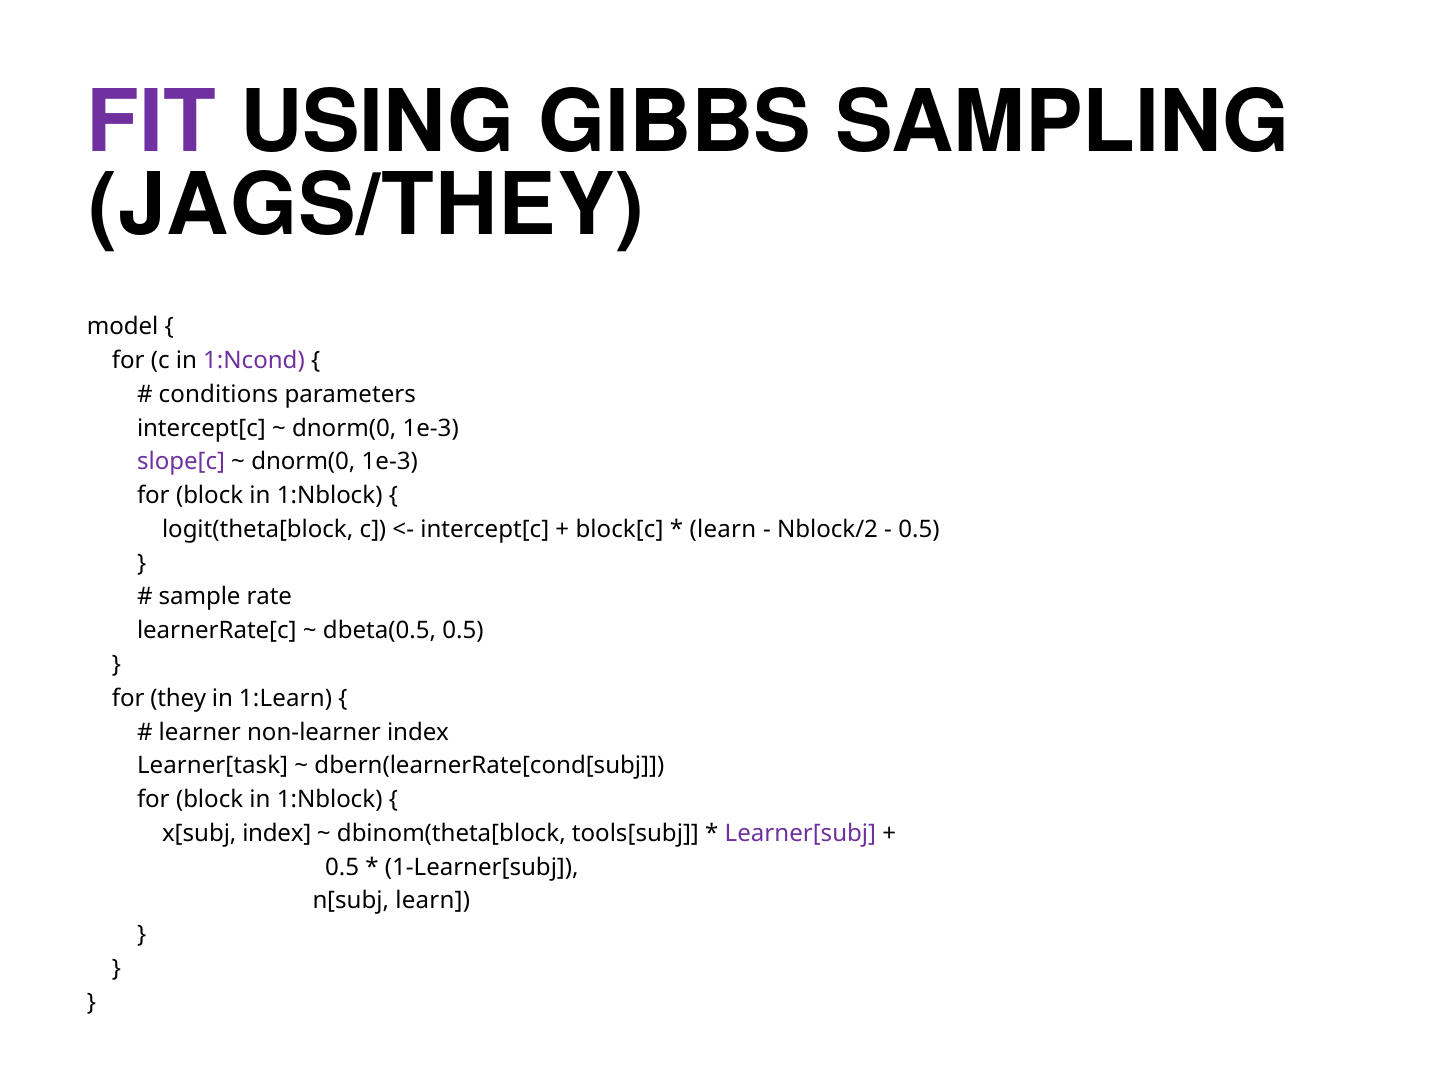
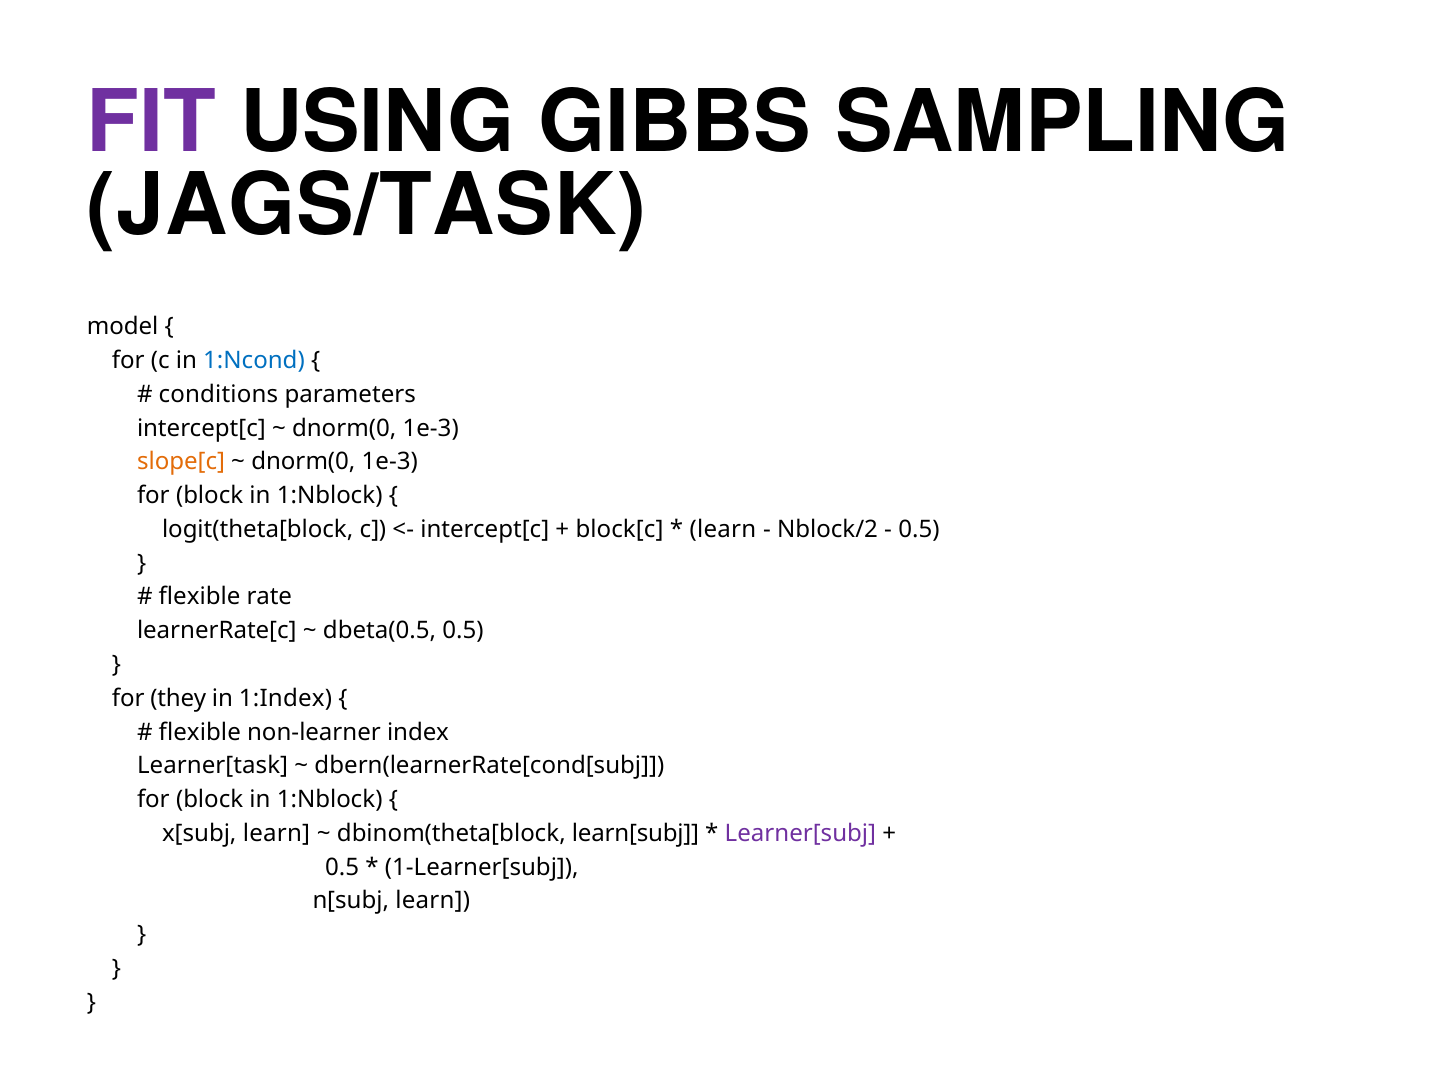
JAGS/THEY: JAGS/THEY -> JAGS/TASK (367, 206)
1:Ncond colour: purple -> blue (254, 361)
slope[c colour: purple -> orange (181, 462)
sample: sample -> flexible (200, 597)
1:Learn: 1:Learn -> 1:Index (285, 698)
learner: learner -> flexible (200, 732)
x[subj index: index -> learn (277, 834)
tools[subj: tools[subj -> learn[subj (635, 834)
